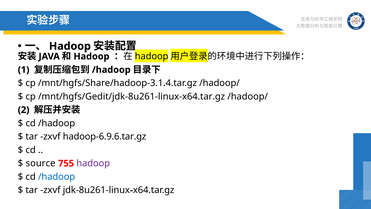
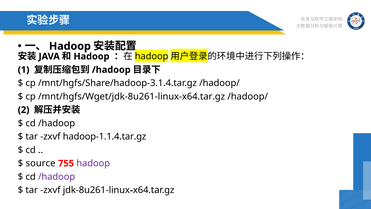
/mnt/hgfs/Gedit/jdk-8u261-linux-x64.tar.gz: /mnt/hgfs/Gedit/jdk-8u261-linux-x64.tar.gz -> /mnt/hgfs/Wget/jdk-8u261-linux-x64.tar.gz (132, 96)
hadoop-6.9.6.tar.gz: hadoop-6.9.6.tar.gz -> hadoop-1.1.4.tar.gz (105, 136)
/hadoop colour: blue -> purple (57, 177)
